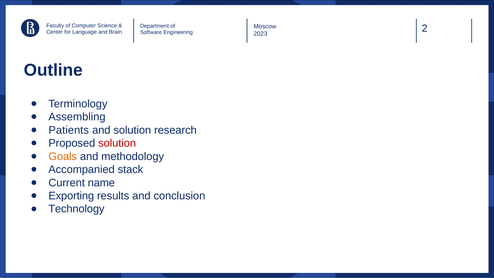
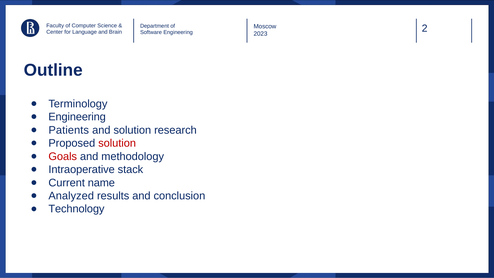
Assembling: Assembling -> Engineering (77, 117)
Goals colour: orange -> red (63, 156)
Accompanied: Accompanied -> Intraoperative (82, 169)
Exporting: Exporting -> Analyzed (71, 196)
